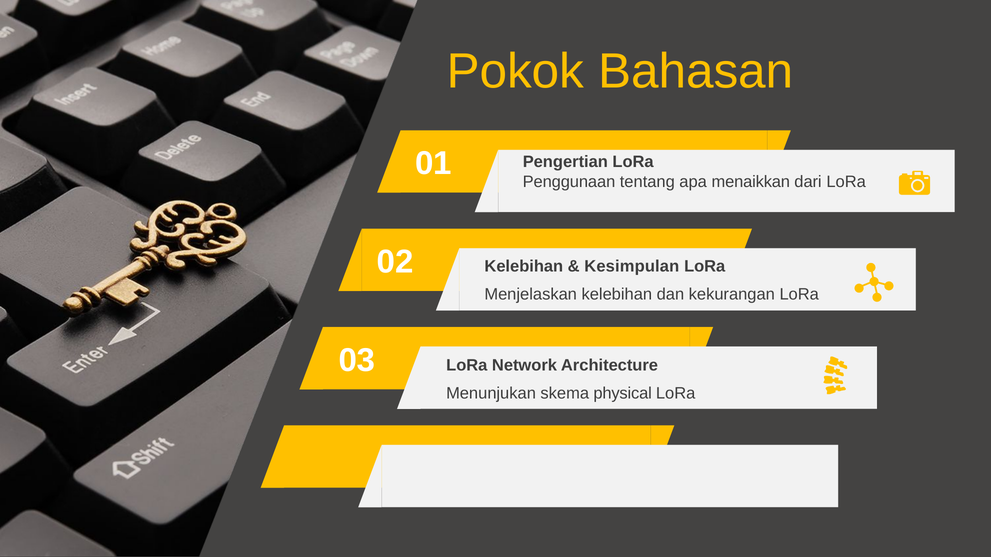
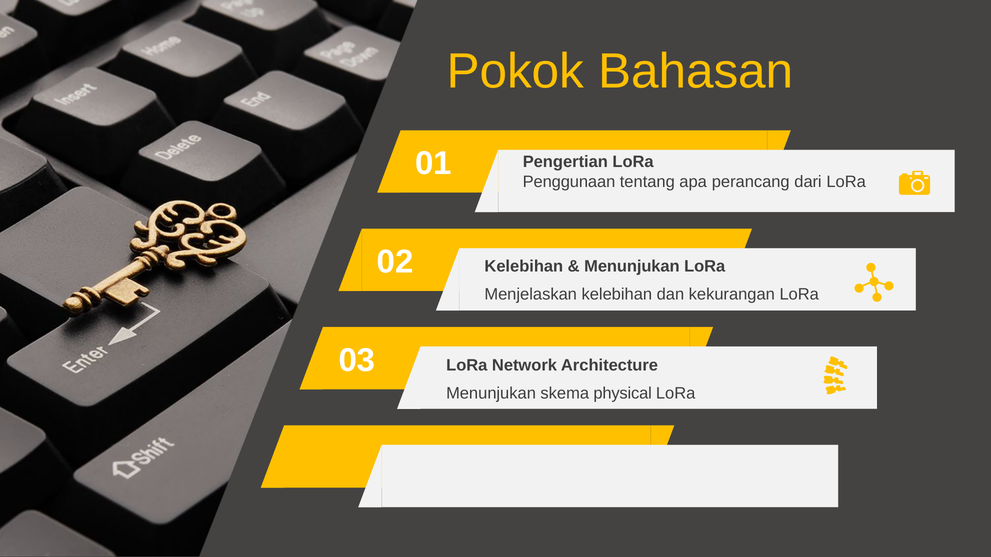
menaikkan: menaikkan -> perancang (751, 182)
Kesimpulan: Kesimpulan -> Menunjukan (632, 267)
